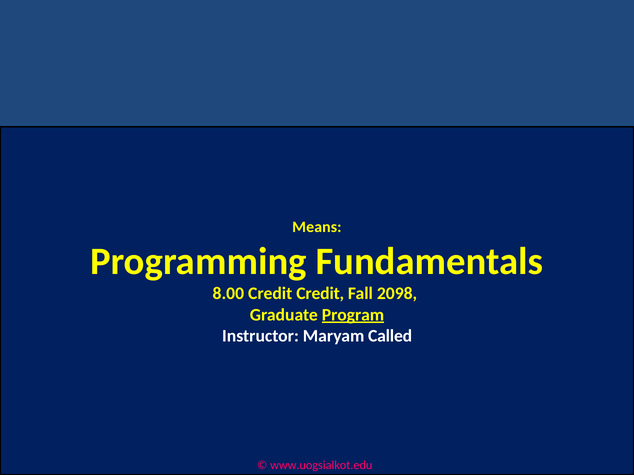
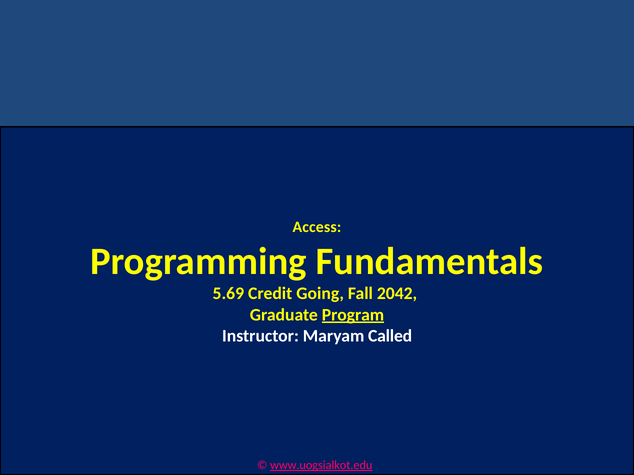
Means: Means -> Access (317, 227)
8.00: 8.00 -> 5.69 (228, 294)
Credit Credit: Credit -> Going (320, 294)
2098: 2098 -> 2042 (397, 294)
www.uogsialkot.edu underline: none -> present (321, 466)
